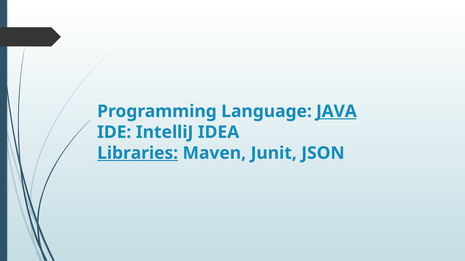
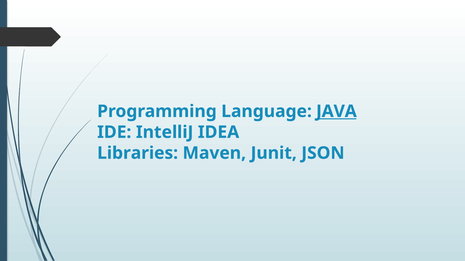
Libraries underline: present -> none (138, 153)
